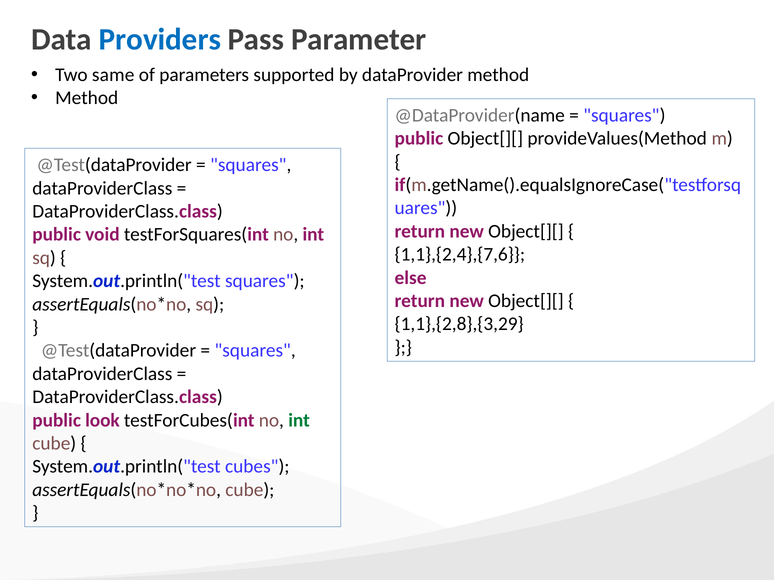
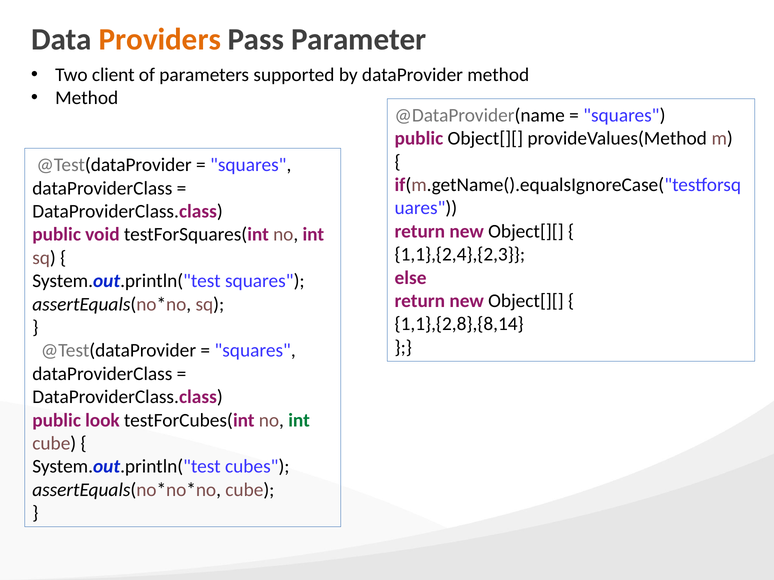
Providers colour: blue -> orange (160, 39)
same: same -> client (113, 75)
1,1},{2,4},{7,6: 1,1},{2,4},{7,6 -> 1,1},{2,4},{2,3 (460, 255)
1,1},{2,8},{3,29: 1,1},{2,8},{3,29 -> 1,1},{2,8},{8,14 (459, 324)
